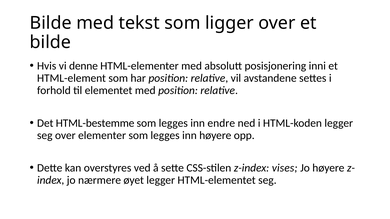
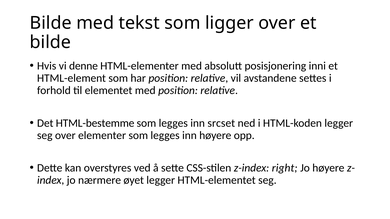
endre: endre -> srcset (221, 123)
vises: vises -> right (285, 168)
